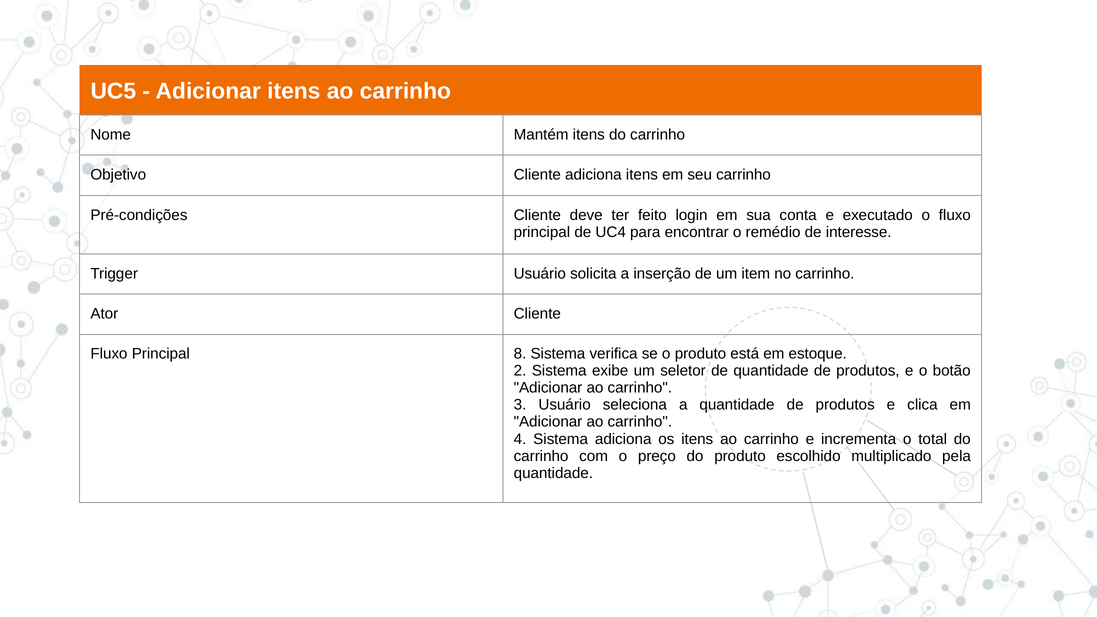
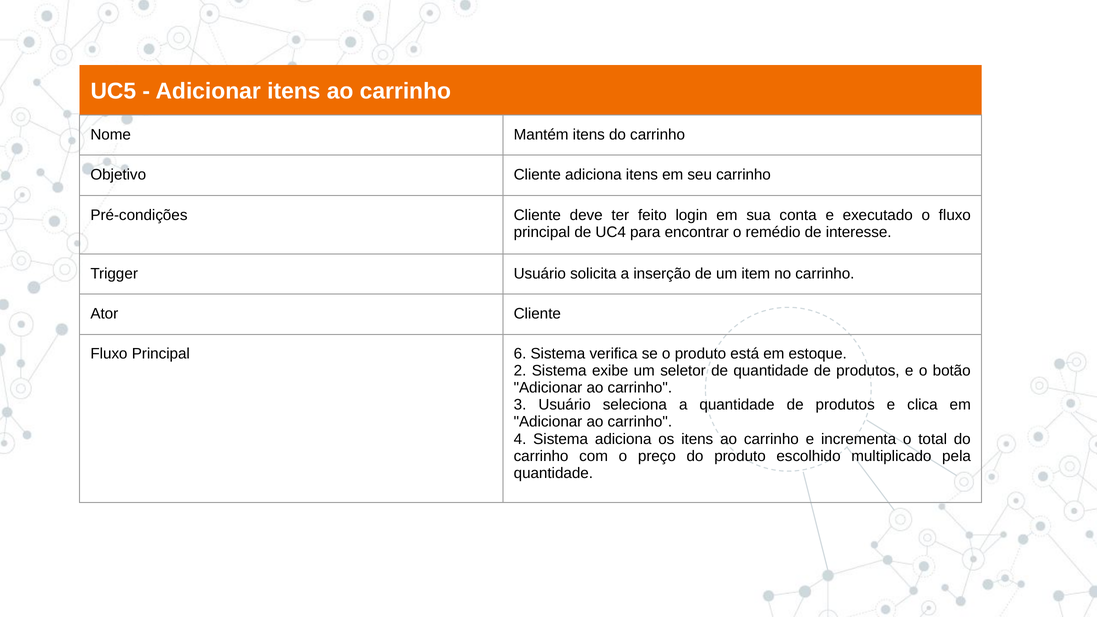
8: 8 -> 6 (520, 354)
